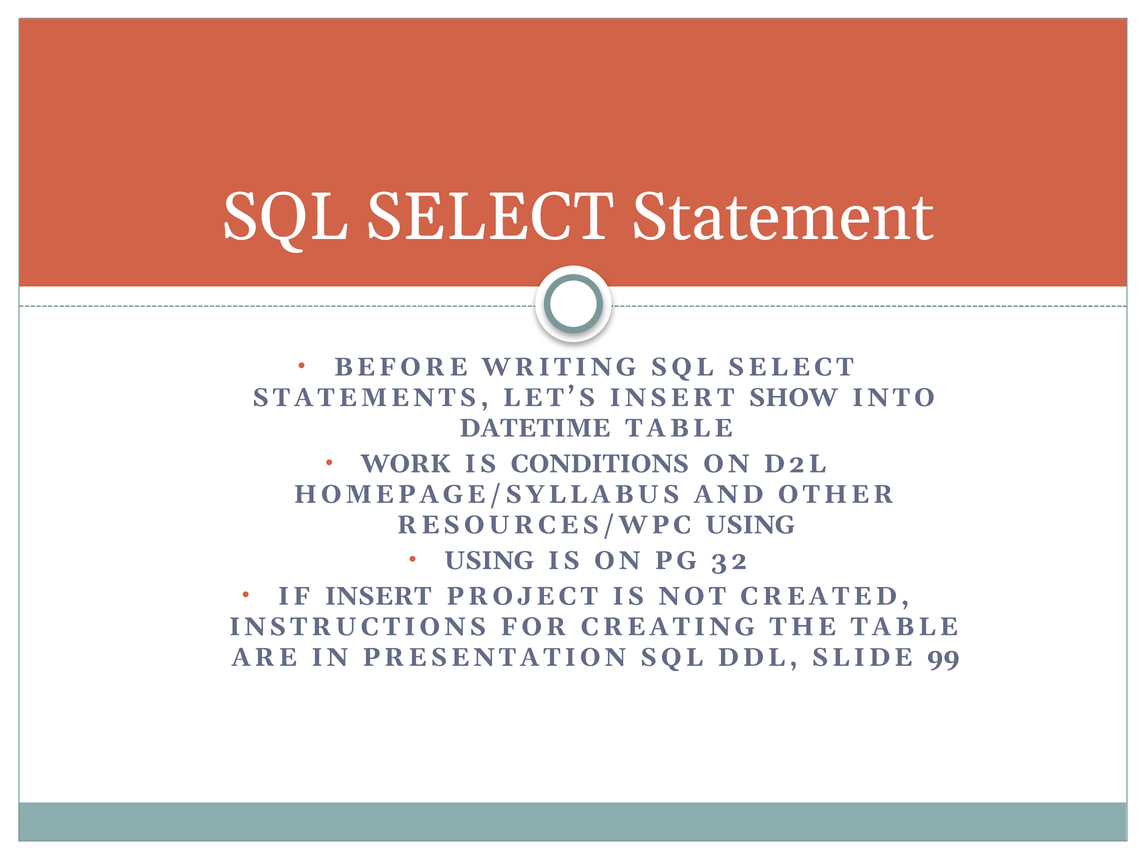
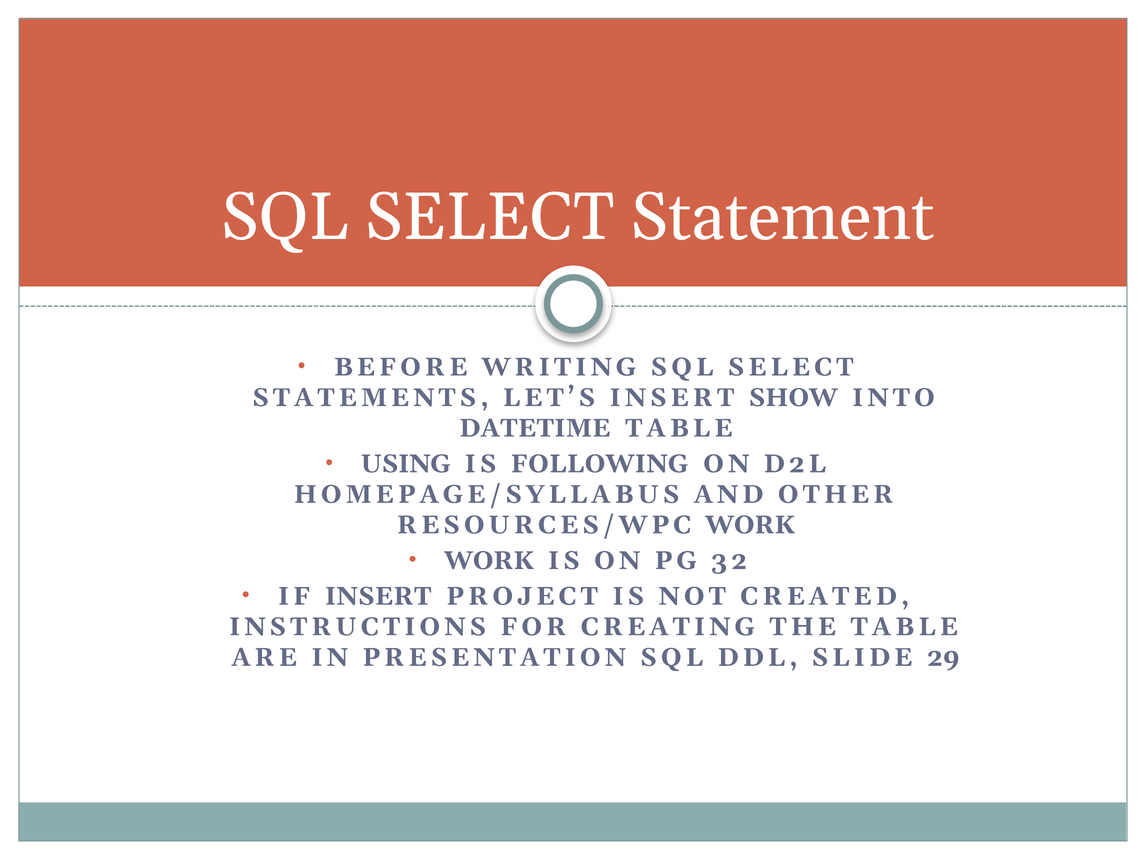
WORK: WORK -> USING (406, 463)
CONDITIONS: CONDITIONS -> FOLLOWING (600, 463)
RESOURCES/WPC USING: USING -> WORK (750, 524)
USING: USING -> WORK (489, 560)
99: 99 -> 29 (943, 657)
